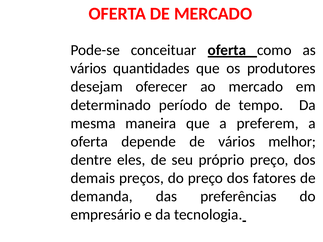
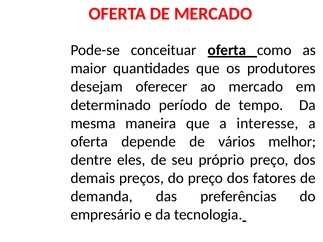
vários: vários -> maior (89, 69)
preferem: preferem -> interesse (267, 123)
